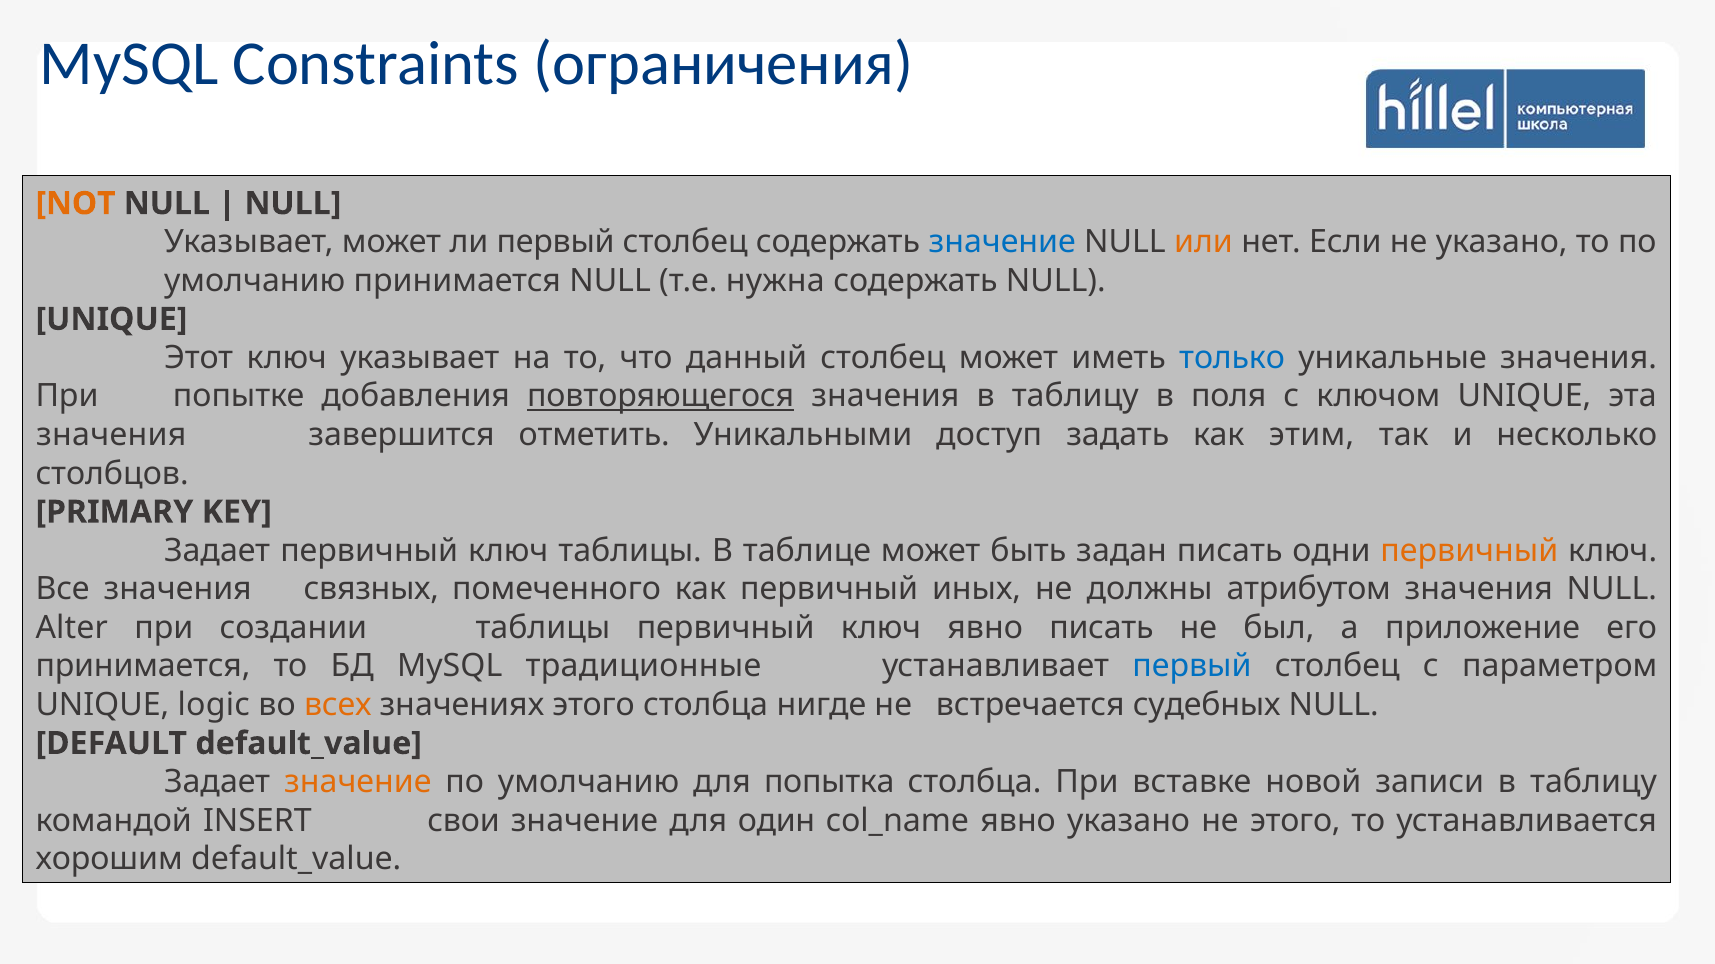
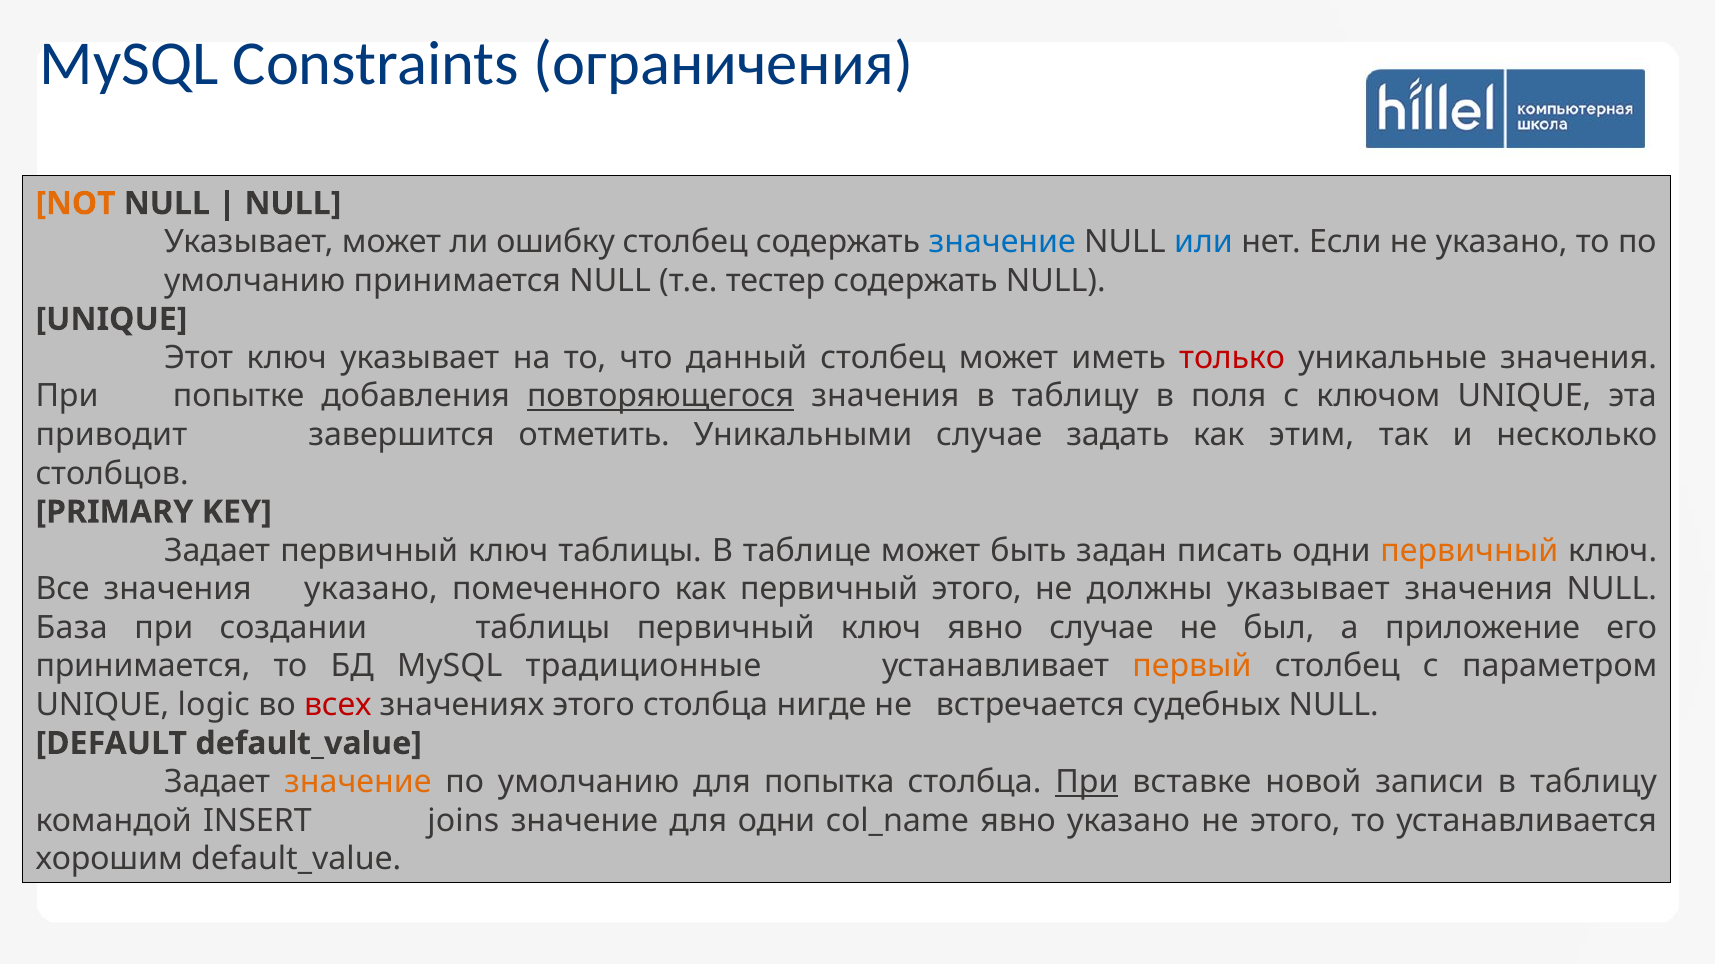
ли первый: первый -> ошибку (556, 242)
или colour: orange -> blue (1204, 242)
нужна: нужна -> тестер (776, 281)
только colour: blue -> red (1232, 358)
значения: значения -> приводит (111, 435)
Уникальными доступ: доступ -> случае (989, 435)
значения связных: связных -> указано (371, 590)
первичный иных: иных -> этого (977, 590)
должны атрибутом: атрибутом -> указывает (1308, 590)
Alter: Alter -> База (72, 628)
явно писать: писать -> случае (1101, 628)
первый colour: blue -> orange (1192, 667)
всех colour: orange -> red (338, 705)
При underline: none -> present (1087, 783)
свои: свои -> joins (463, 821)
для один: один -> одни (776, 821)
